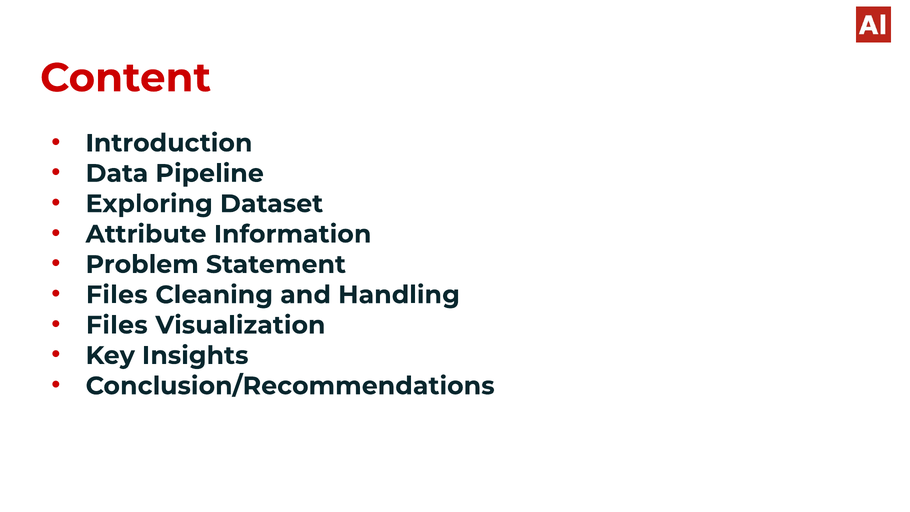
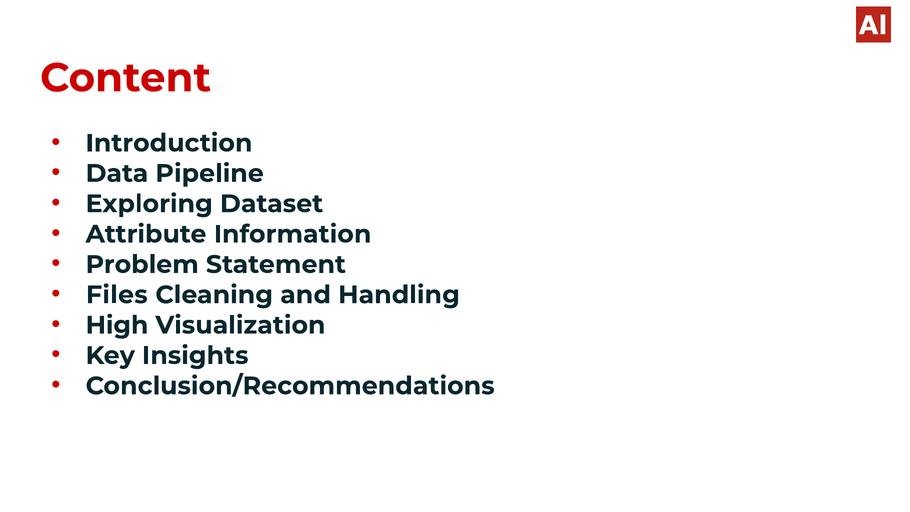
Files: Files -> High (117, 325)
